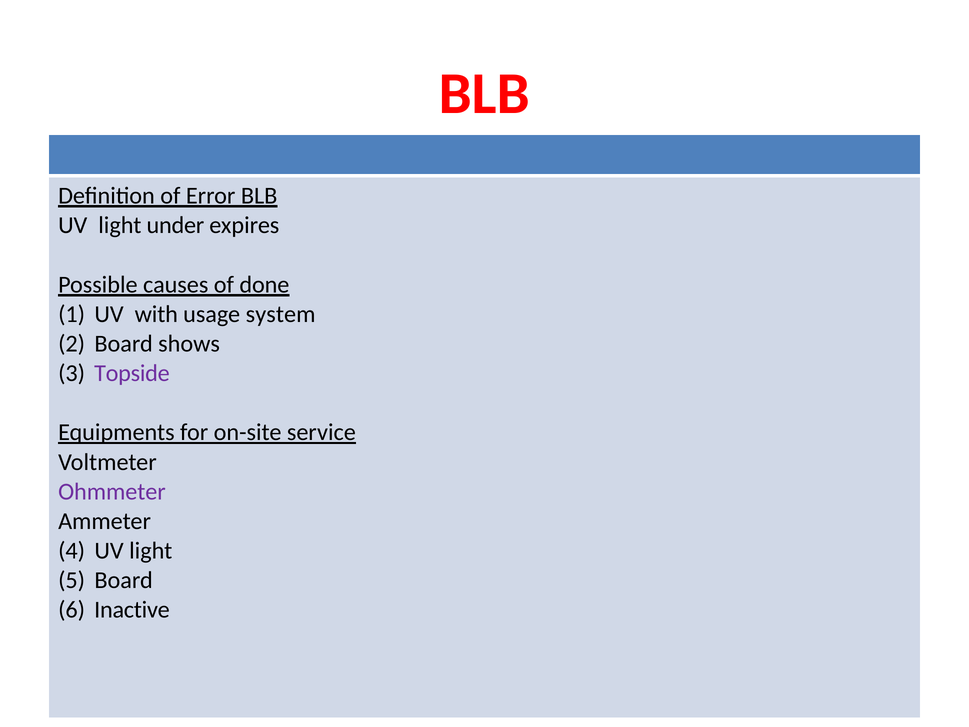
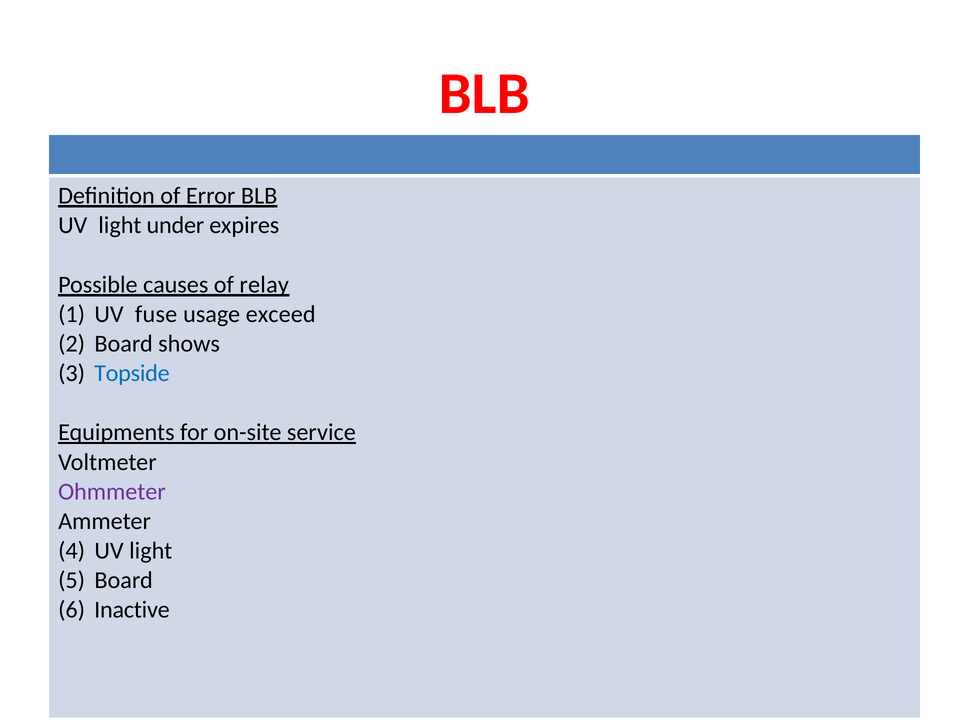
done: done -> relay (264, 284)
with: with -> fuse (156, 314)
system: system -> exceed (281, 314)
Topside colour: purple -> blue (132, 373)
